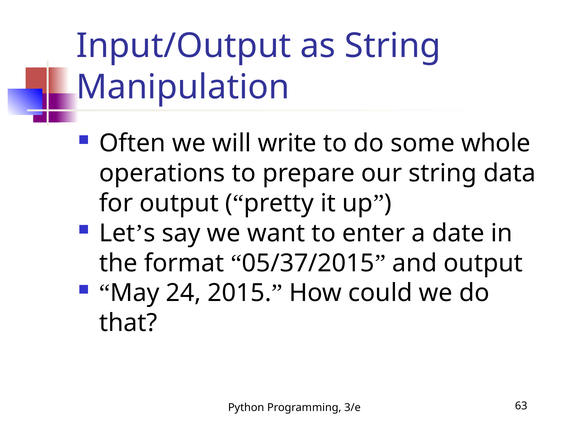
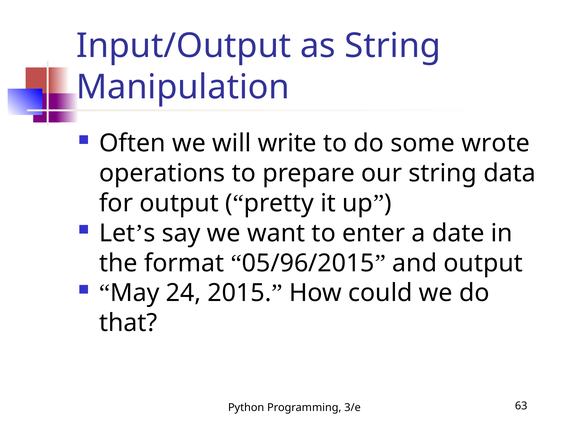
whole: whole -> wrote (496, 143)
05/37/2015: 05/37/2015 -> 05/96/2015 (308, 263)
